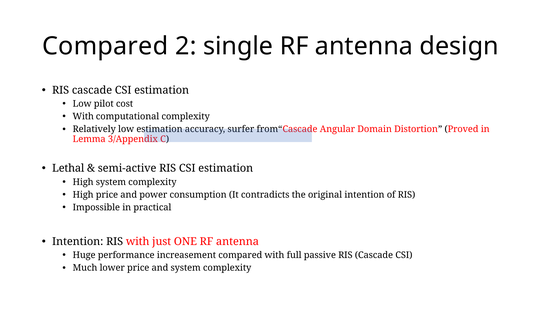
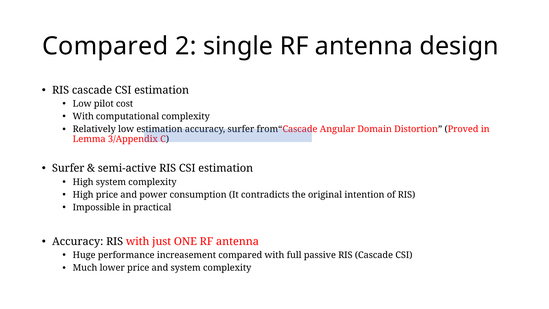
Lethal: Lethal -> Surfer (68, 168)
Intention: Intention -> Accuracy (78, 241)
